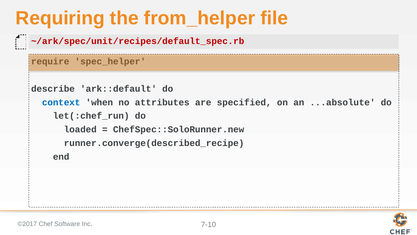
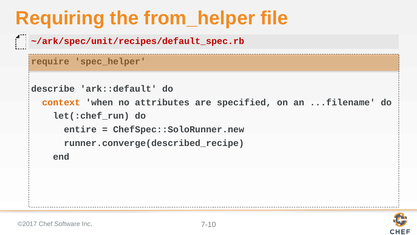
context colour: blue -> orange (61, 102)
...absolute: ...absolute -> ...filename (343, 102)
loaded: loaded -> entire (80, 129)
